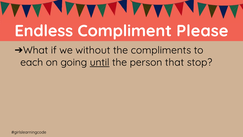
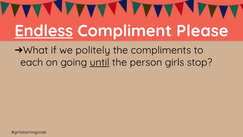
Endless underline: none -> present (44, 31)
without: without -> politely (93, 50)
that: that -> girls (175, 62)
